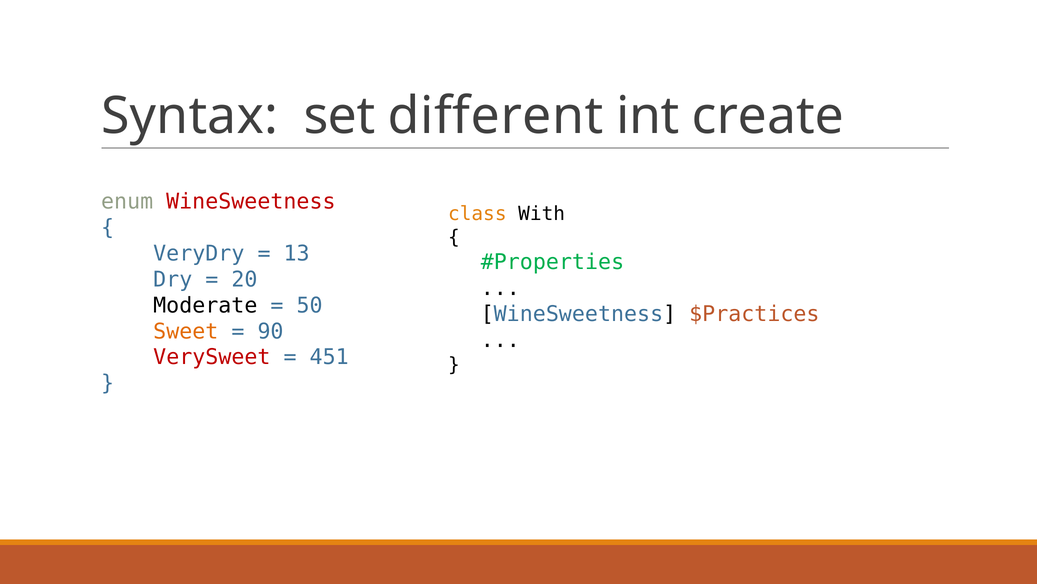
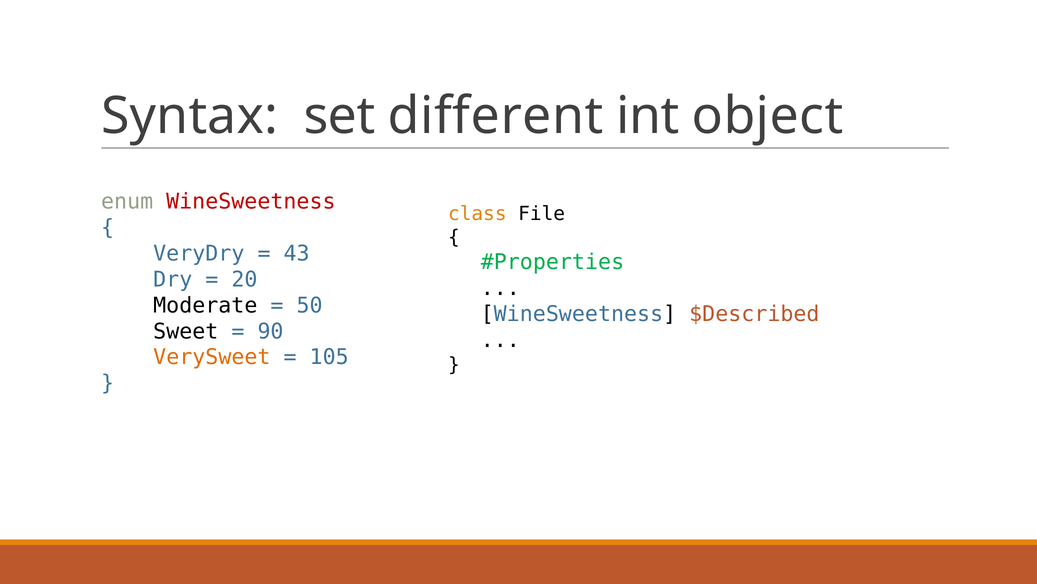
create: create -> object (768, 116)
With: With -> File (542, 214)
13: 13 -> 43 (297, 253)
$Practices: $Practices -> $Described (754, 314)
Sweet colour: orange -> black (186, 331)
VerySweet colour: red -> orange (212, 357)
451: 451 -> 105 (329, 357)
